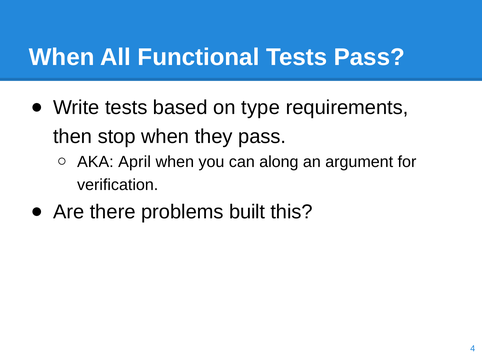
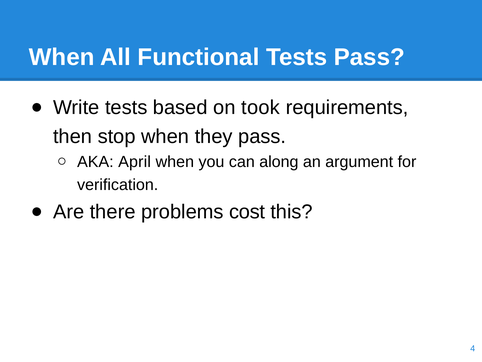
type: type -> took (261, 107)
built: built -> cost (247, 212)
